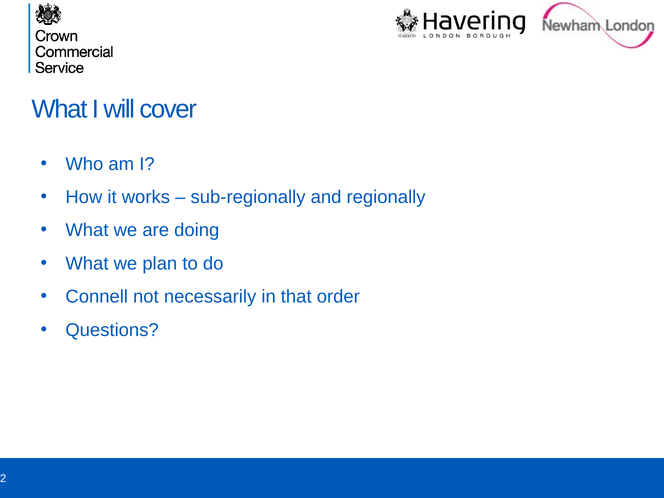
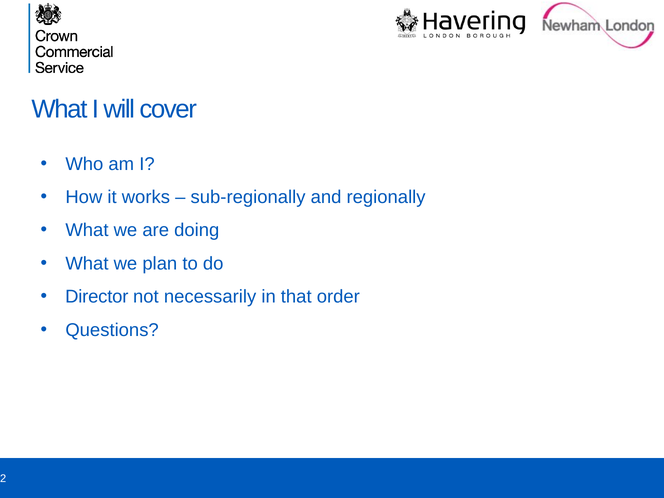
Connell: Connell -> Director (97, 297)
